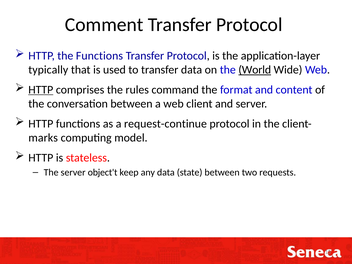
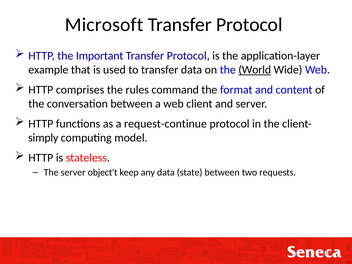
Comment: Comment -> Microsoft (104, 25)
the Functions: Functions -> Important (100, 56)
typically: typically -> example (48, 70)
HTTP underline: present -> none (41, 90)
marks: marks -> simply (43, 138)
